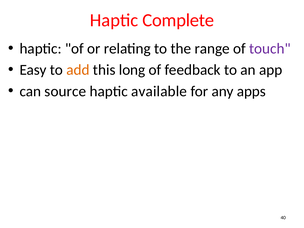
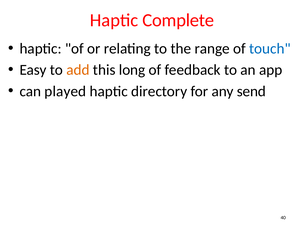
touch colour: purple -> blue (270, 49)
source: source -> played (65, 91)
available: available -> directory (159, 91)
apps: apps -> send (251, 91)
